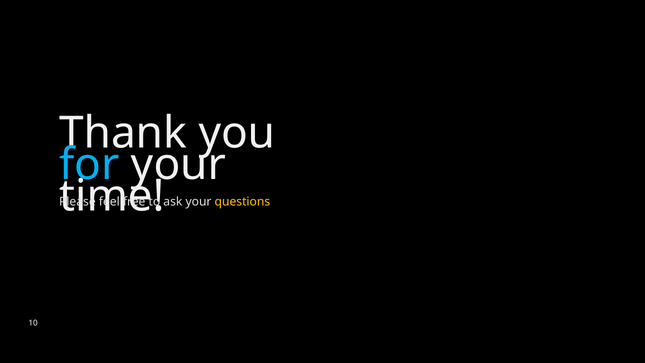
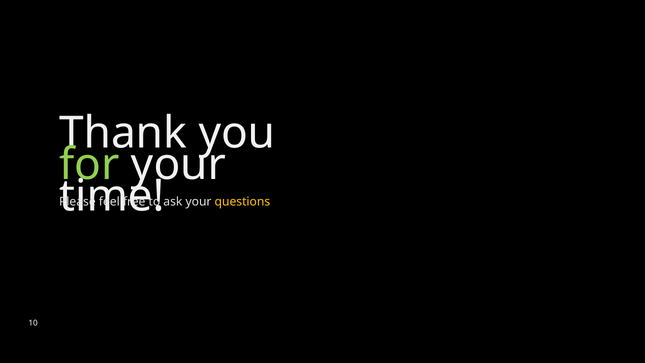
for colour: light blue -> light green (89, 165)
